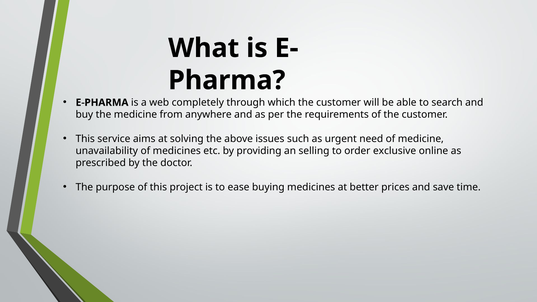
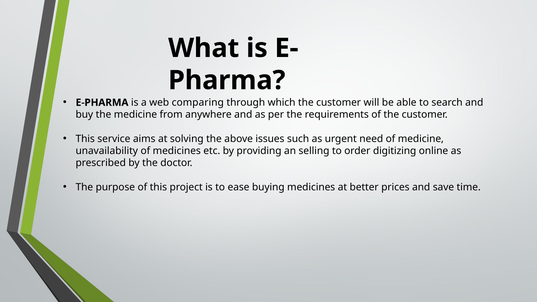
completely: completely -> comparing (198, 103)
exclusive: exclusive -> digitizing (395, 151)
